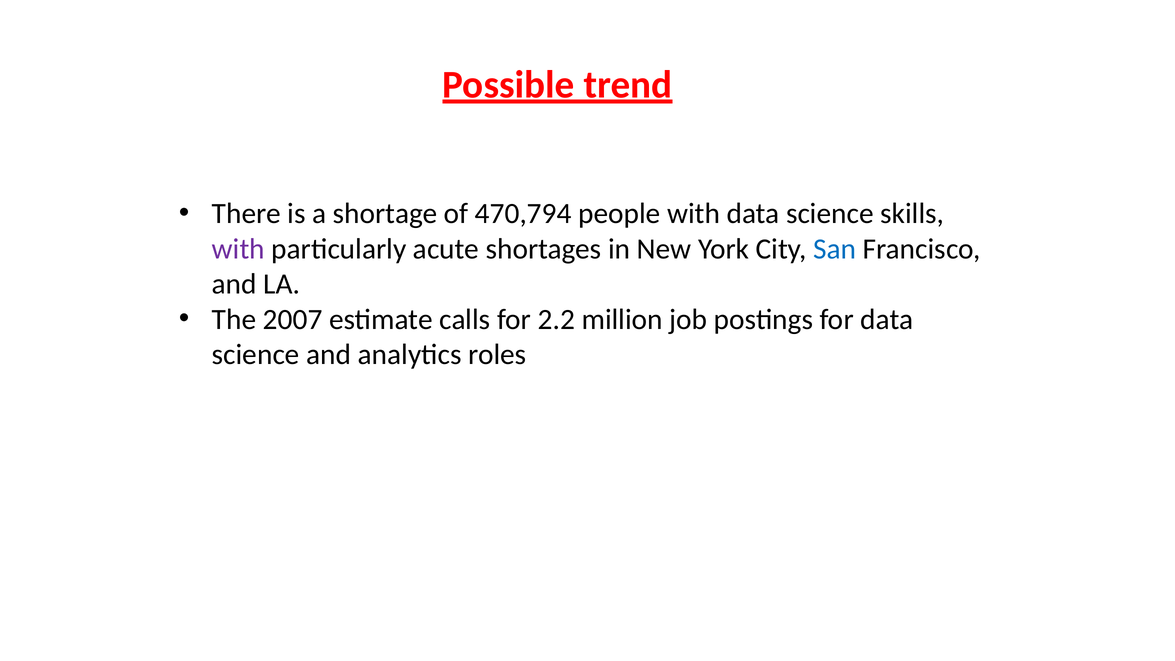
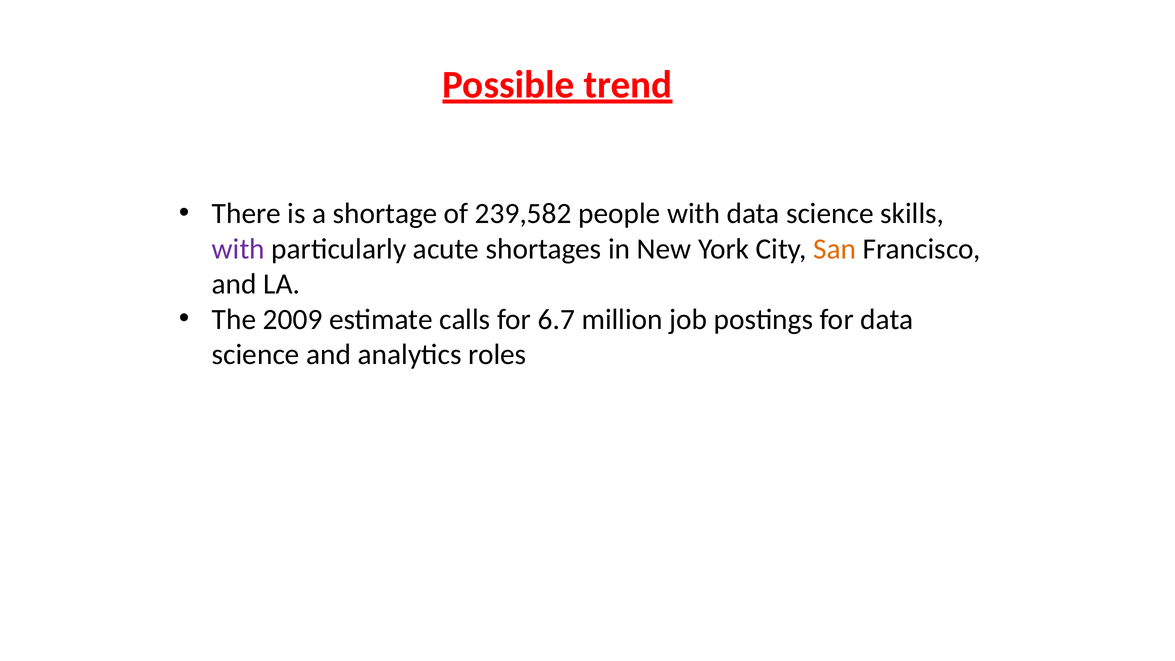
470,794: 470,794 -> 239,582 (523, 214)
San colour: blue -> orange (835, 249)
2007: 2007 -> 2009 (293, 319)
2.2: 2.2 -> 6.7 (556, 319)
